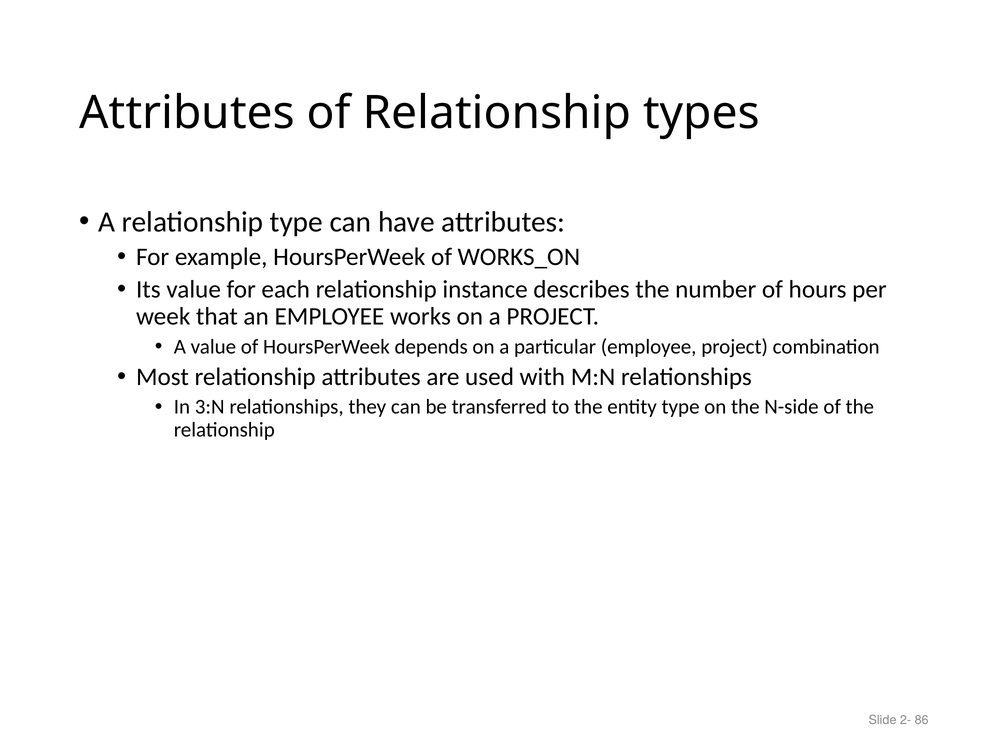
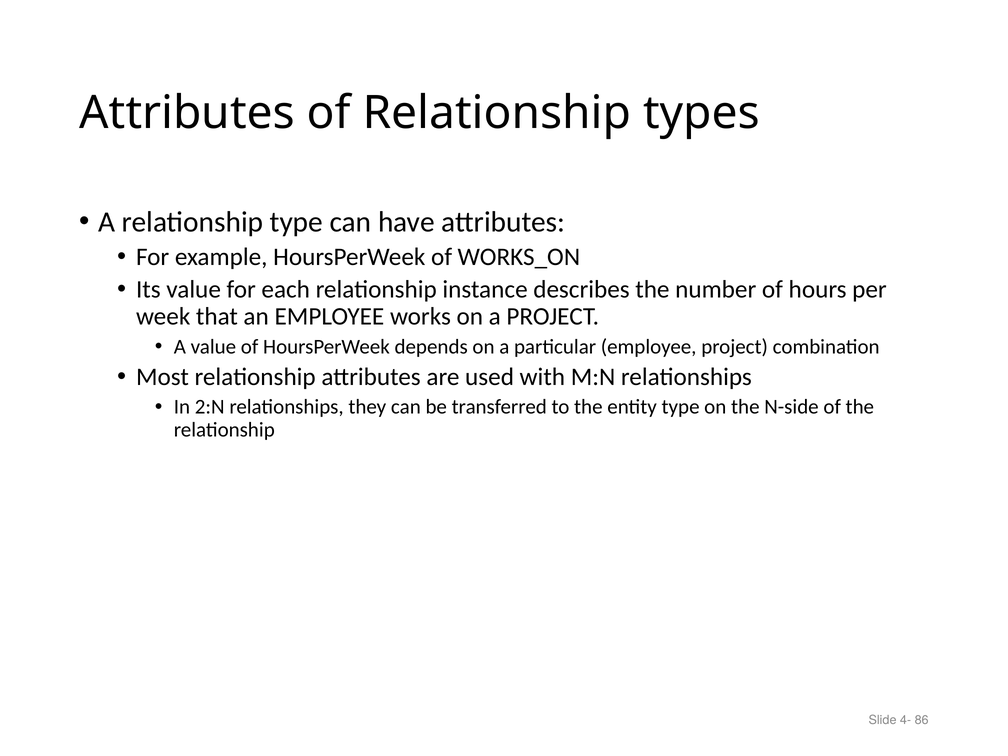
3:N: 3:N -> 2:N (210, 407)
2-: 2- -> 4- (906, 720)
